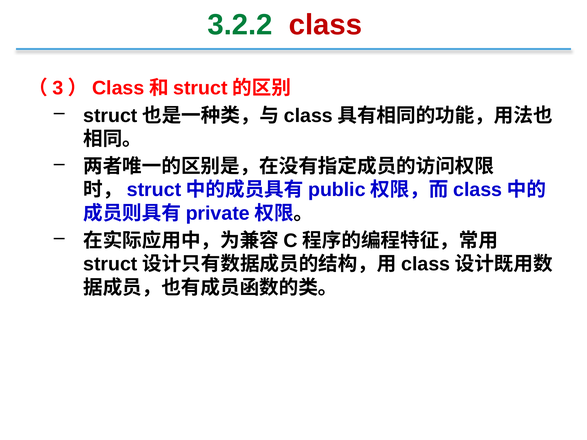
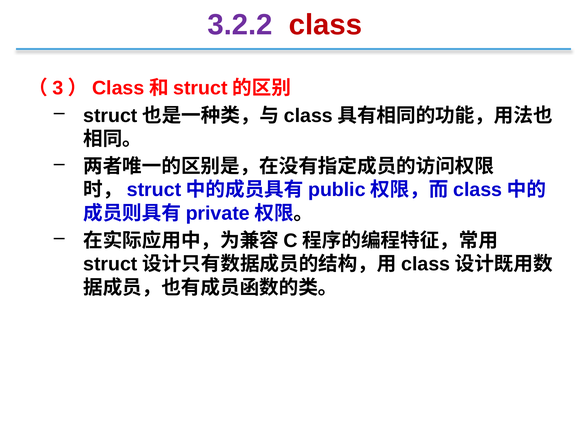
3.2.2 colour: green -> purple (240, 25)
